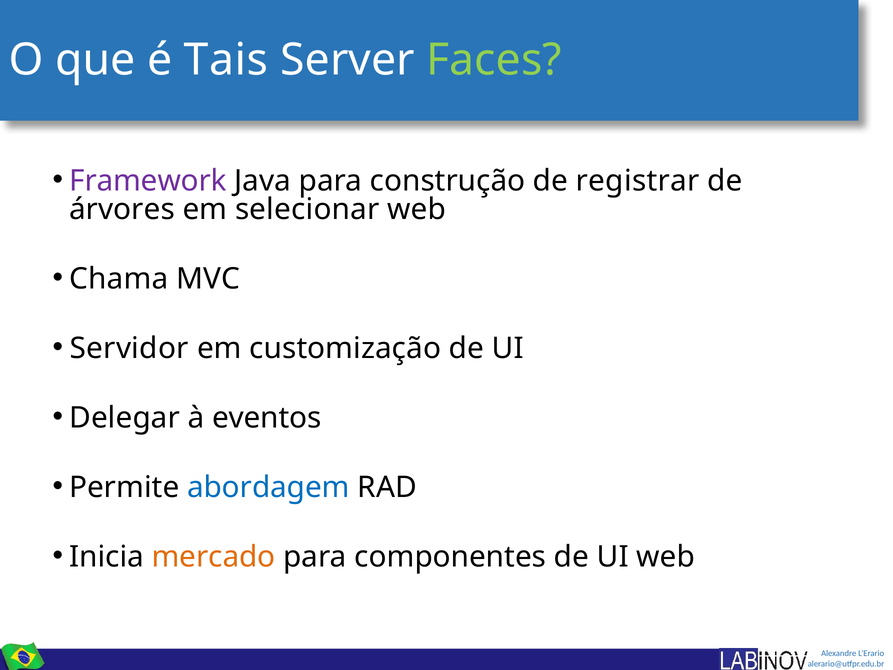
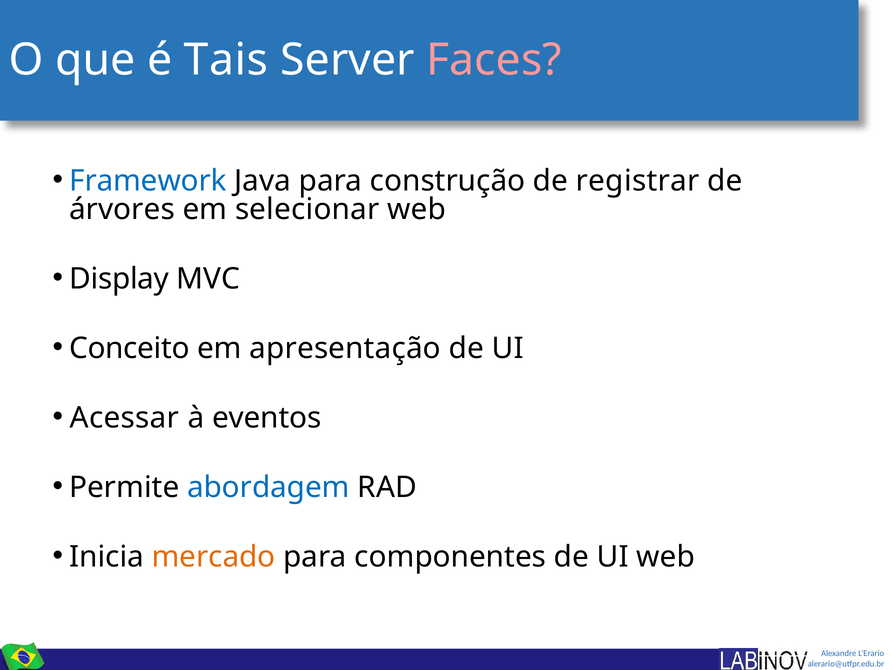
Faces colour: light green -> pink (494, 60)
Framework colour: purple -> blue (148, 181)
Chama: Chama -> Display (119, 279)
Servidor: Servidor -> Conceito (129, 348)
customização: customização -> apresentação (345, 348)
Delegar: Delegar -> Acessar (125, 418)
